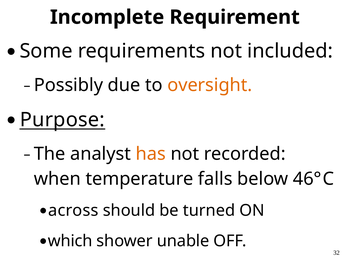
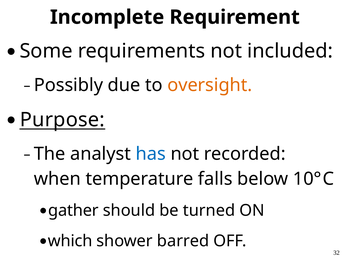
has colour: orange -> blue (151, 154)
46°: 46° -> 10° (307, 179)
across: across -> gather (73, 210)
unable: unable -> barred (183, 241)
